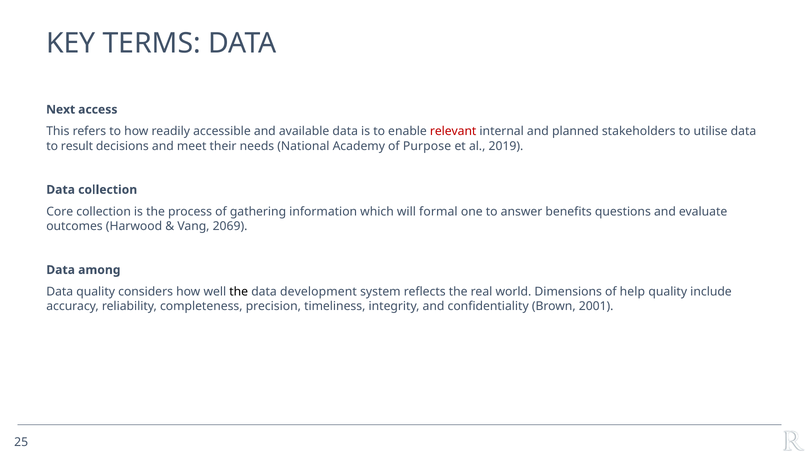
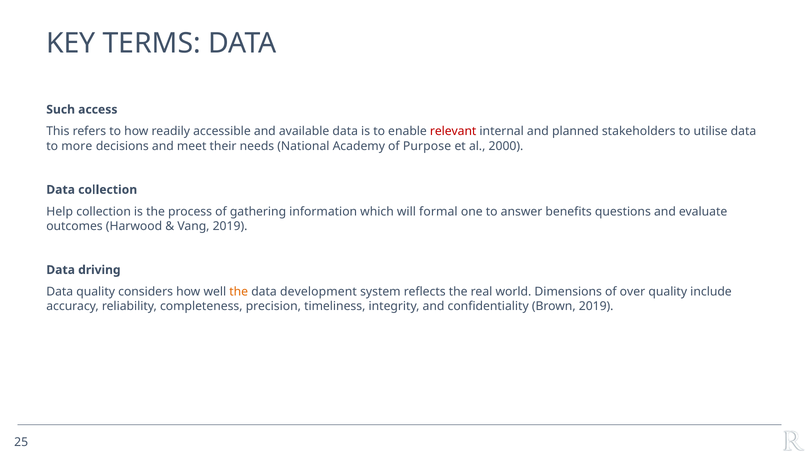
Next: Next -> Such (61, 110)
result: result -> more (77, 146)
2019: 2019 -> 2000 (506, 146)
Core: Core -> Help (60, 211)
Vang 2069: 2069 -> 2019 (230, 226)
among: among -> driving (99, 270)
the colour: black -> orange (239, 292)
help: help -> over (632, 292)
Brown 2001: 2001 -> 2019 (596, 306)
